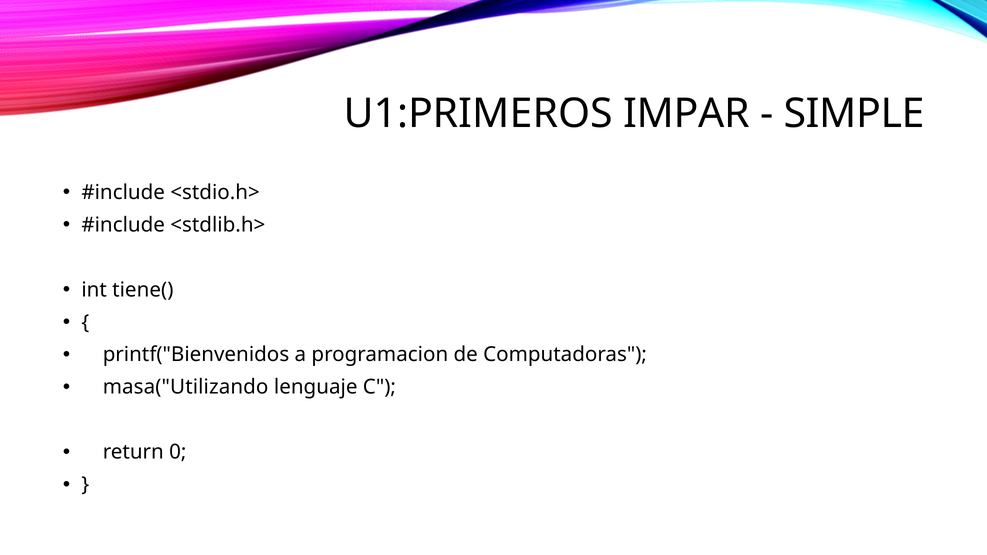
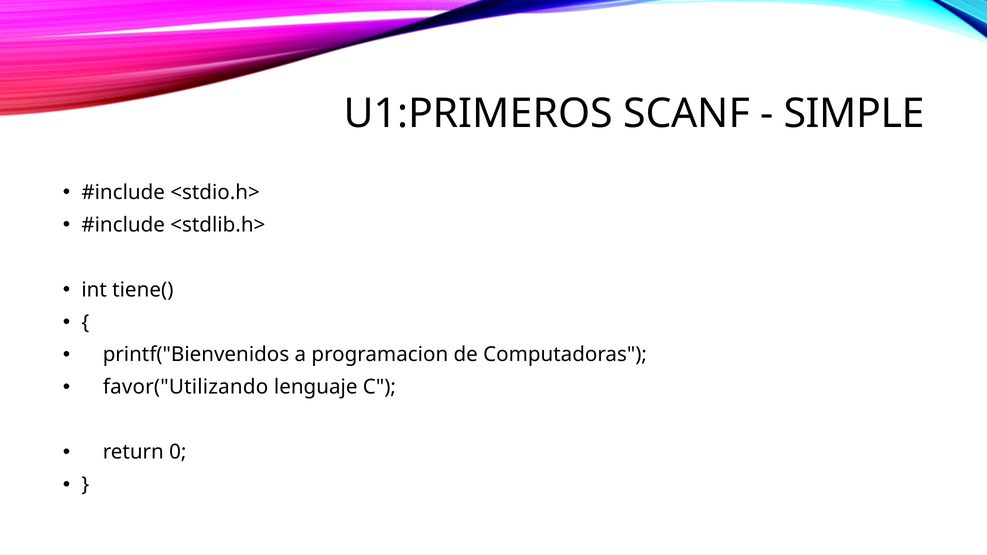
IMPAR: IMPAR -> SCANF (687, 114)
masa("Utilizando: masa("Utilizando -> favor("Utilizando (186, 387)
